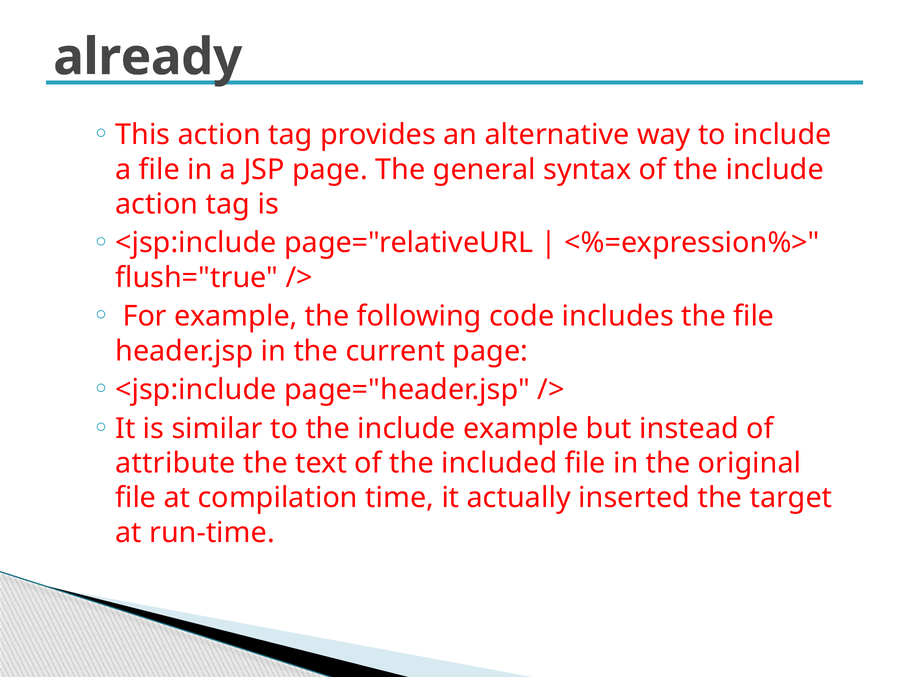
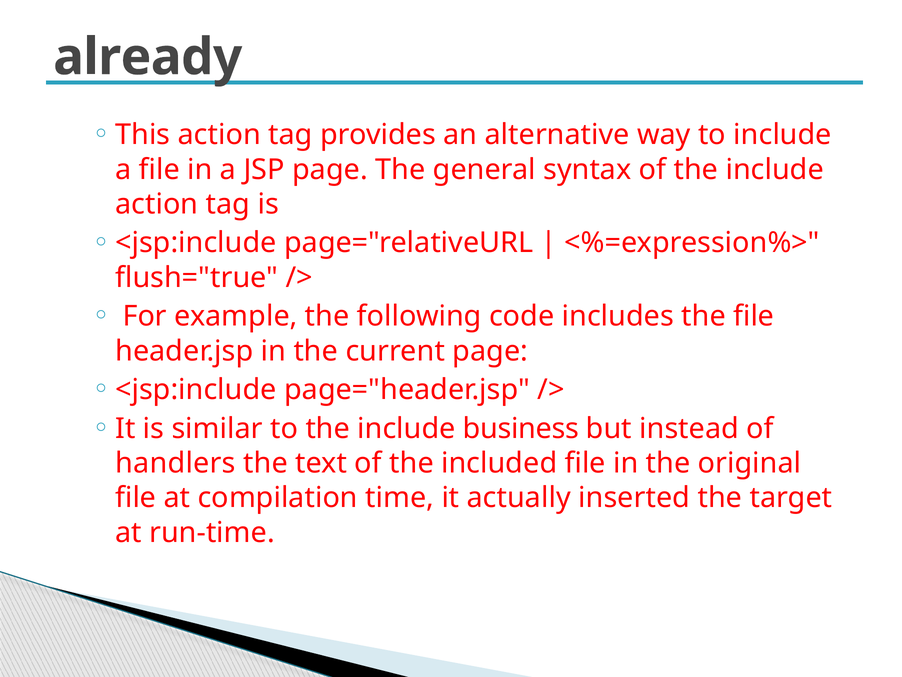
include example: example -> business (521, 428)
attribute: attribute -> handlers (175, 463)
